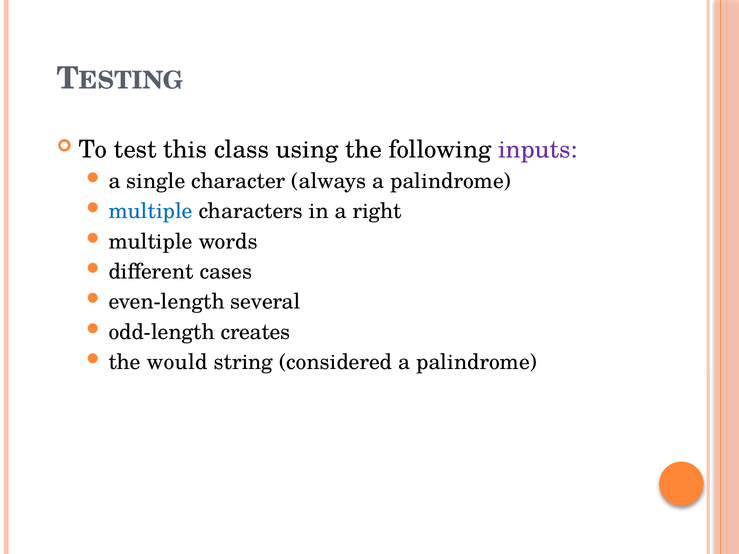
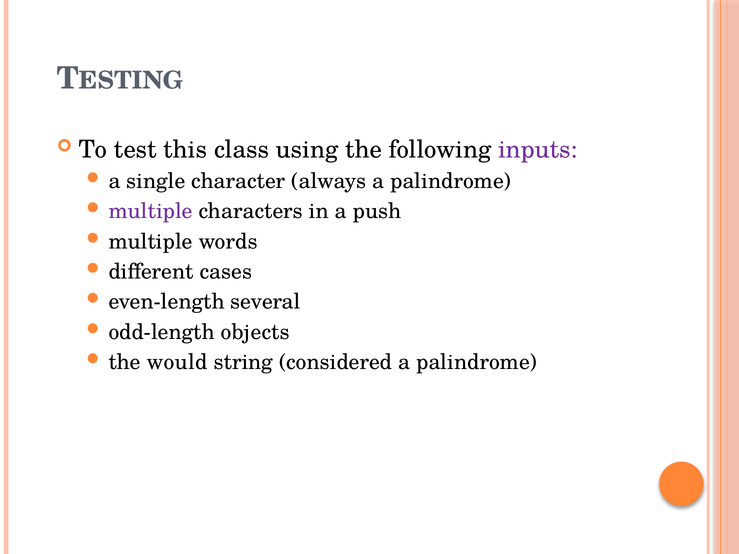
multiple colour: blue -> purple (151, 211)
right: right -> push (377, 211)
creates: creates -> objects (255, 332)
